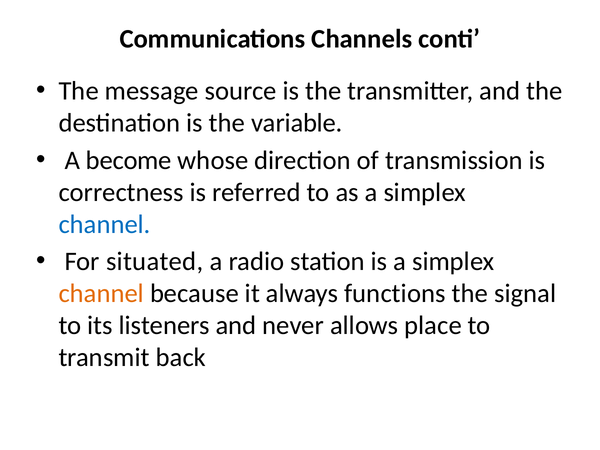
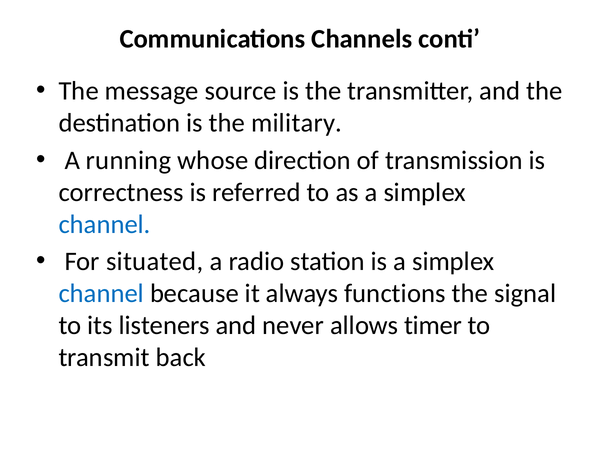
variable: variable -> military (297, 123)
become: become -> running (129, 160)
channel colour: orange -> blue (101, 294)
place: place -> timer (433, 326)
